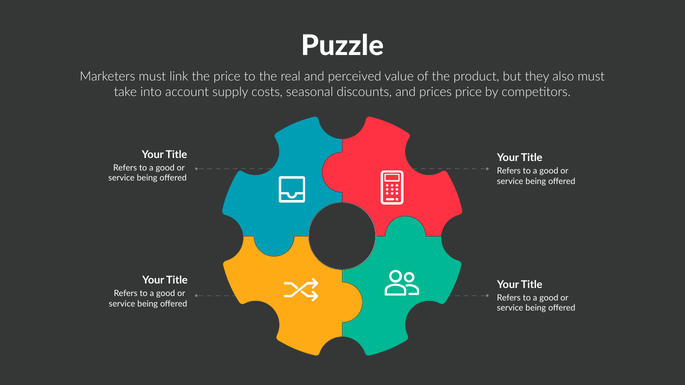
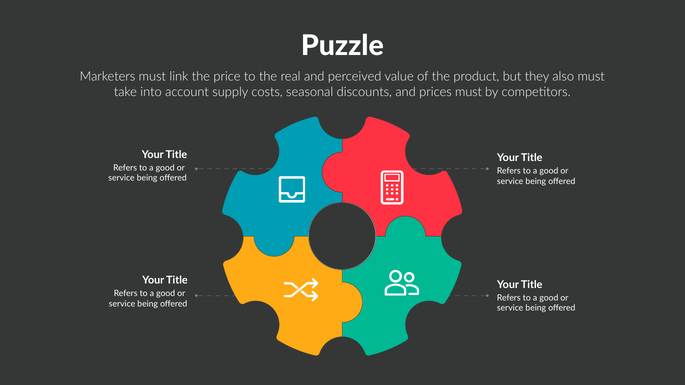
prices price: price -> must (468, 92)
